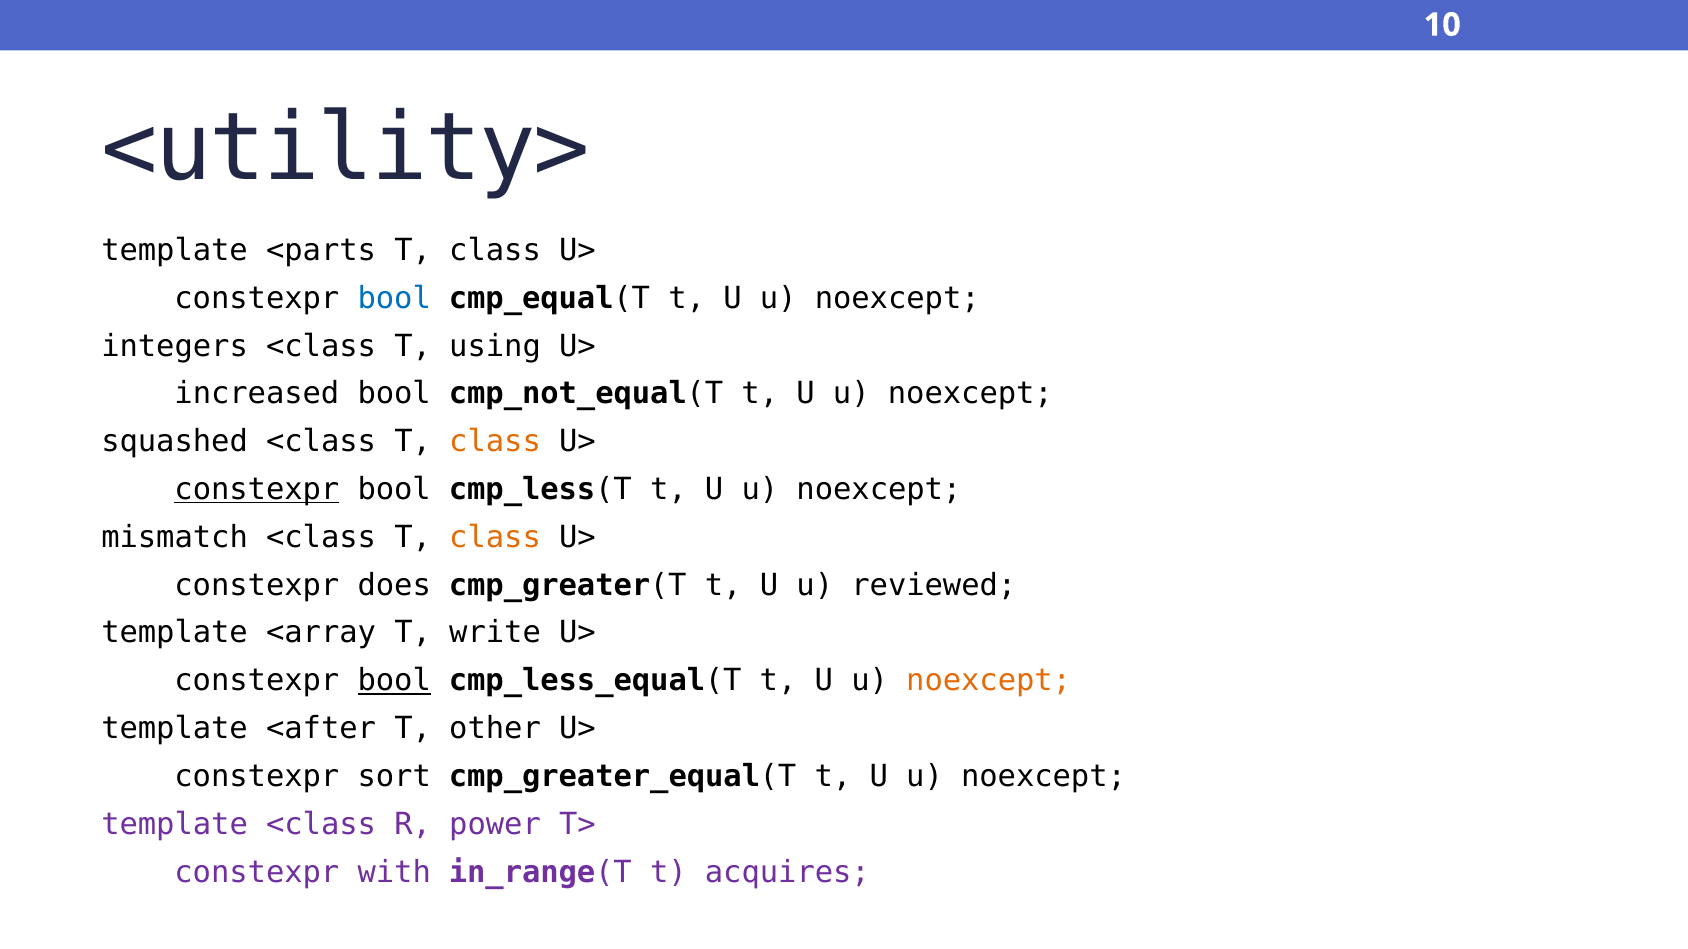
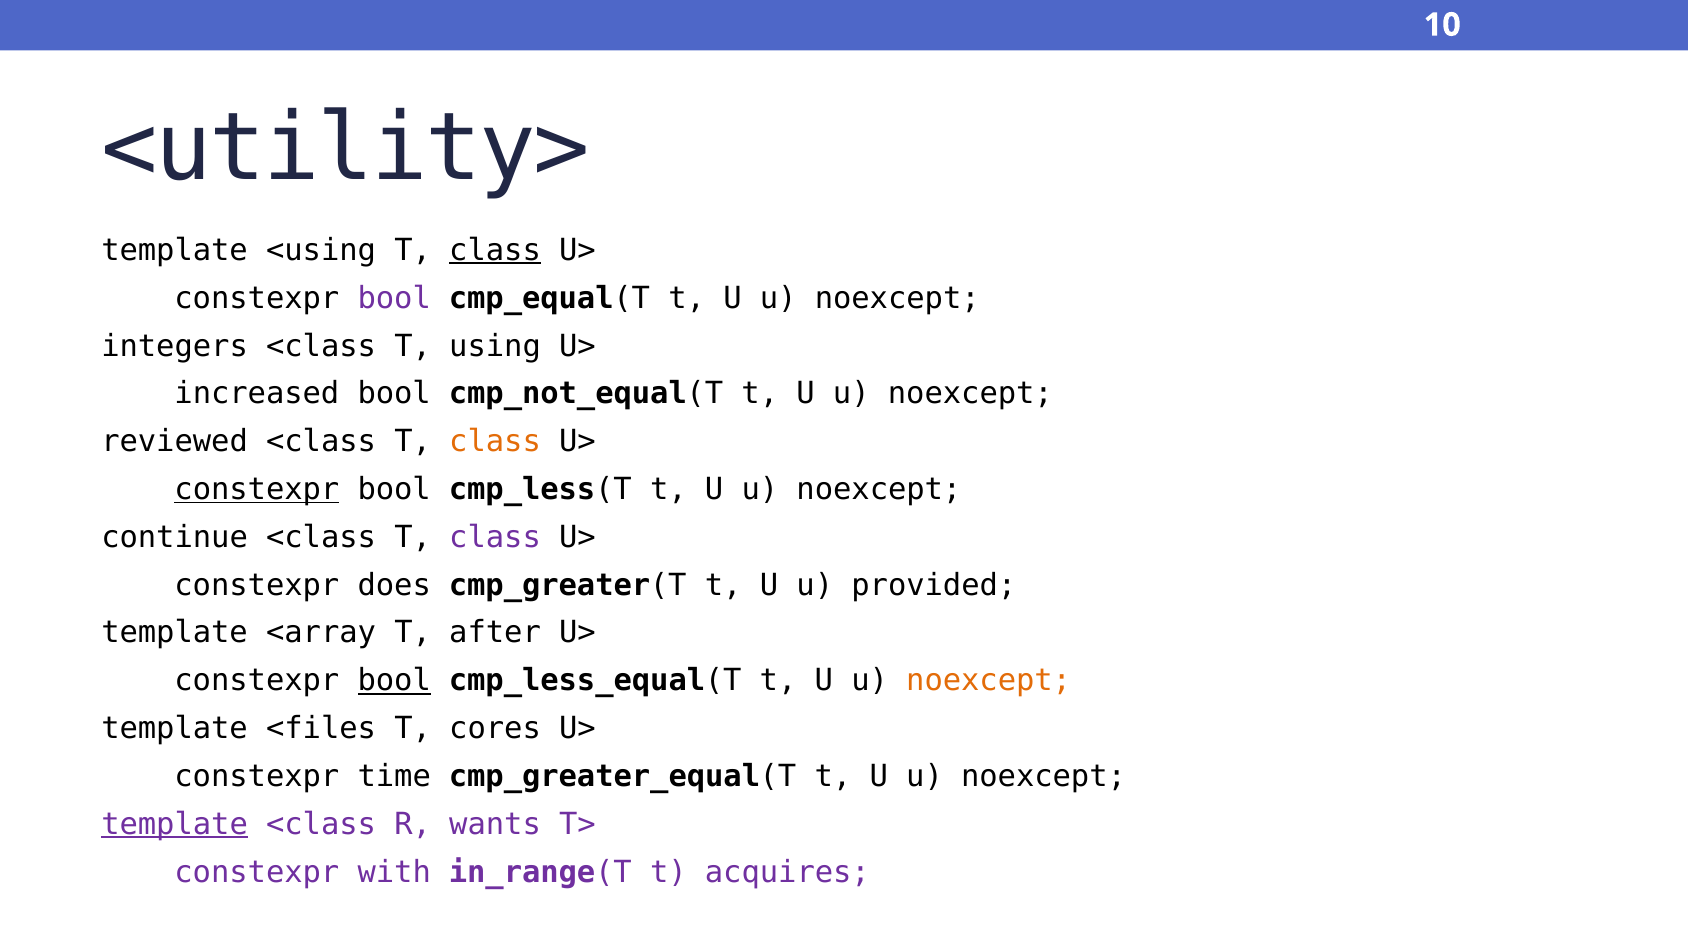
<parts: <parts -> <using (321, 250)
class underline: none -> present (495, 250)
bool colour: blue -> purple (394, 298)
squashed: squashed -> reviewed (175, 442)
mismatch: mismatch -> continue (175, 538)
class colour: orange -> purple (495, 538)
reviewed: reviewed -> provided (934, 585)
write: write -> after (495, 633)
<after: <after -> <files (321, 729)
other: other -> cores (495, 729)
sort: sort -> time (394, 777)
template underline: none -> present (175, 825)
power: power -> wants (495, 825)
